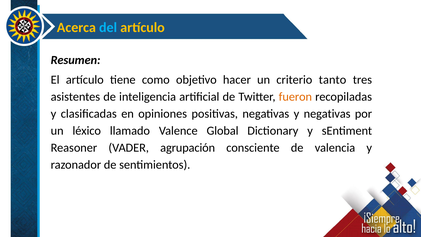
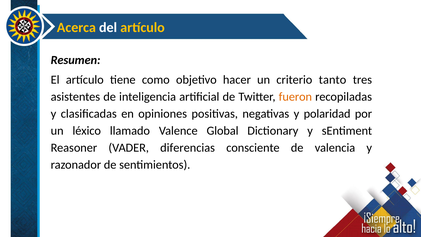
del colour: light blue -> white (108, 27)
y negativas: negativas -> polaridad (327, 114)
agrupación: agrupación -> diferencias (188, 148)
